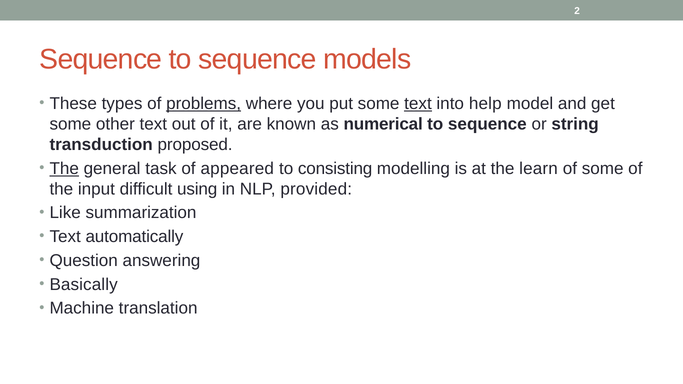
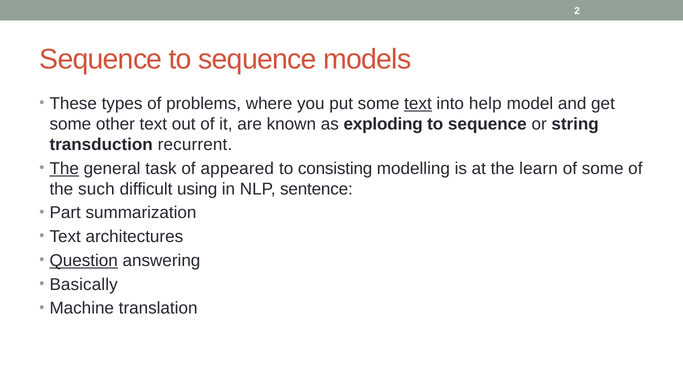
problems underline: present -> none (204, 104)
numerical: numerical -> exploding (383, 124)
proposed: proposed -> recurrent (195, 145)
input: input -> such (96, 189)
provided: provided -> sentence (316, 189)
Like: Like -> Part (65, 213)
automatically: automatically -> architectures (134, 237)
Question underline: none -> present (84, 261)
